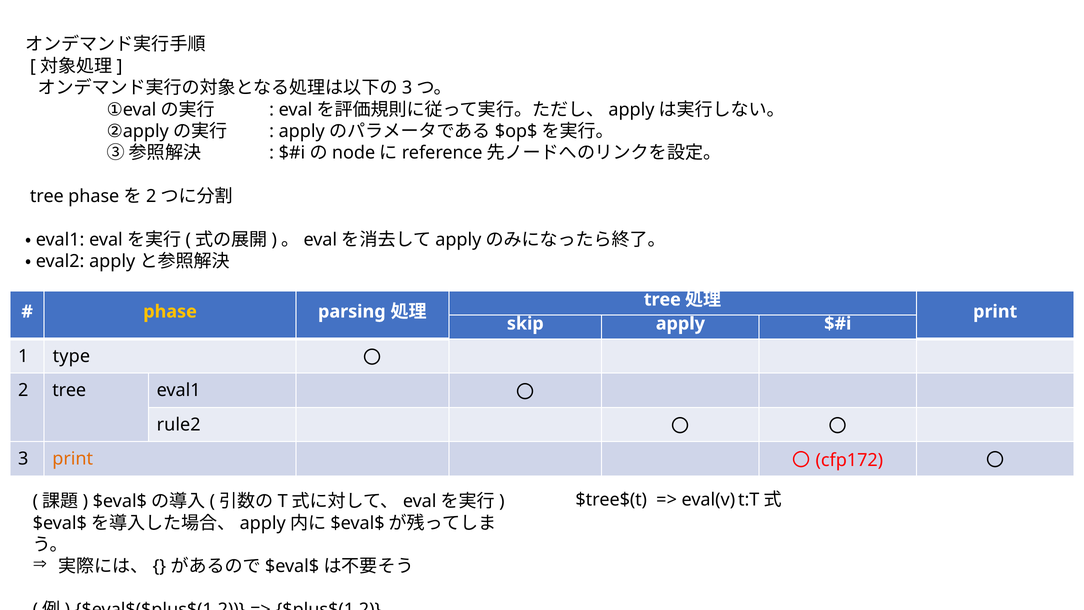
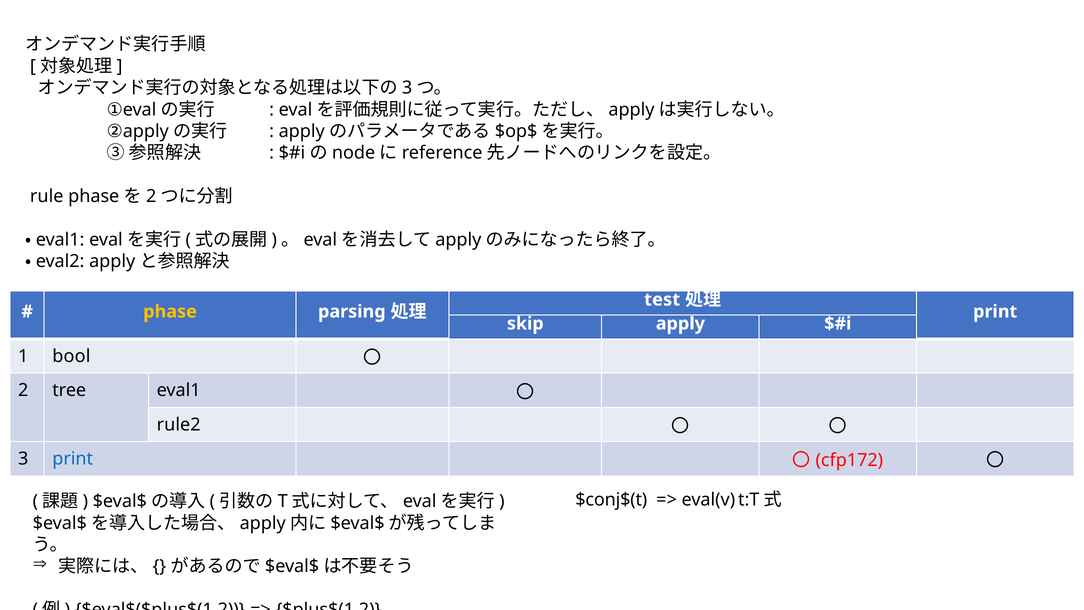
tree: tree -> rule (47, 196)
tree: tree -> test (662, 299)
type: type -> bool (71, 356)
print colour: orange -> blue (73, 459)
$tree$(t: $tree$(t -> $conj$(t (611, 500)
